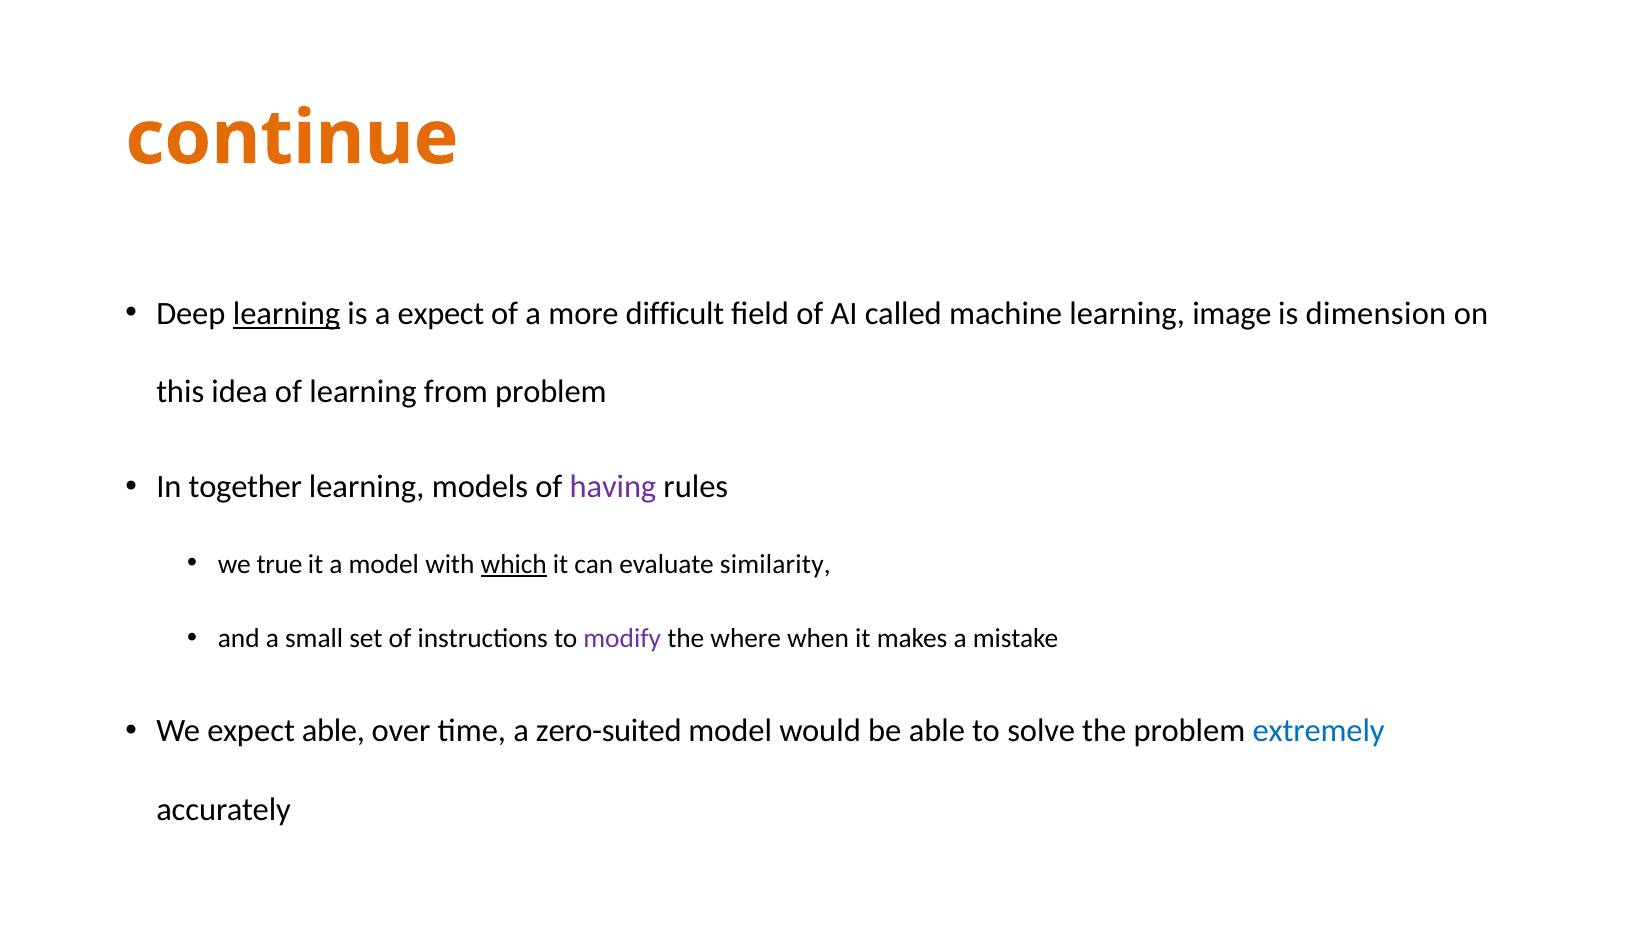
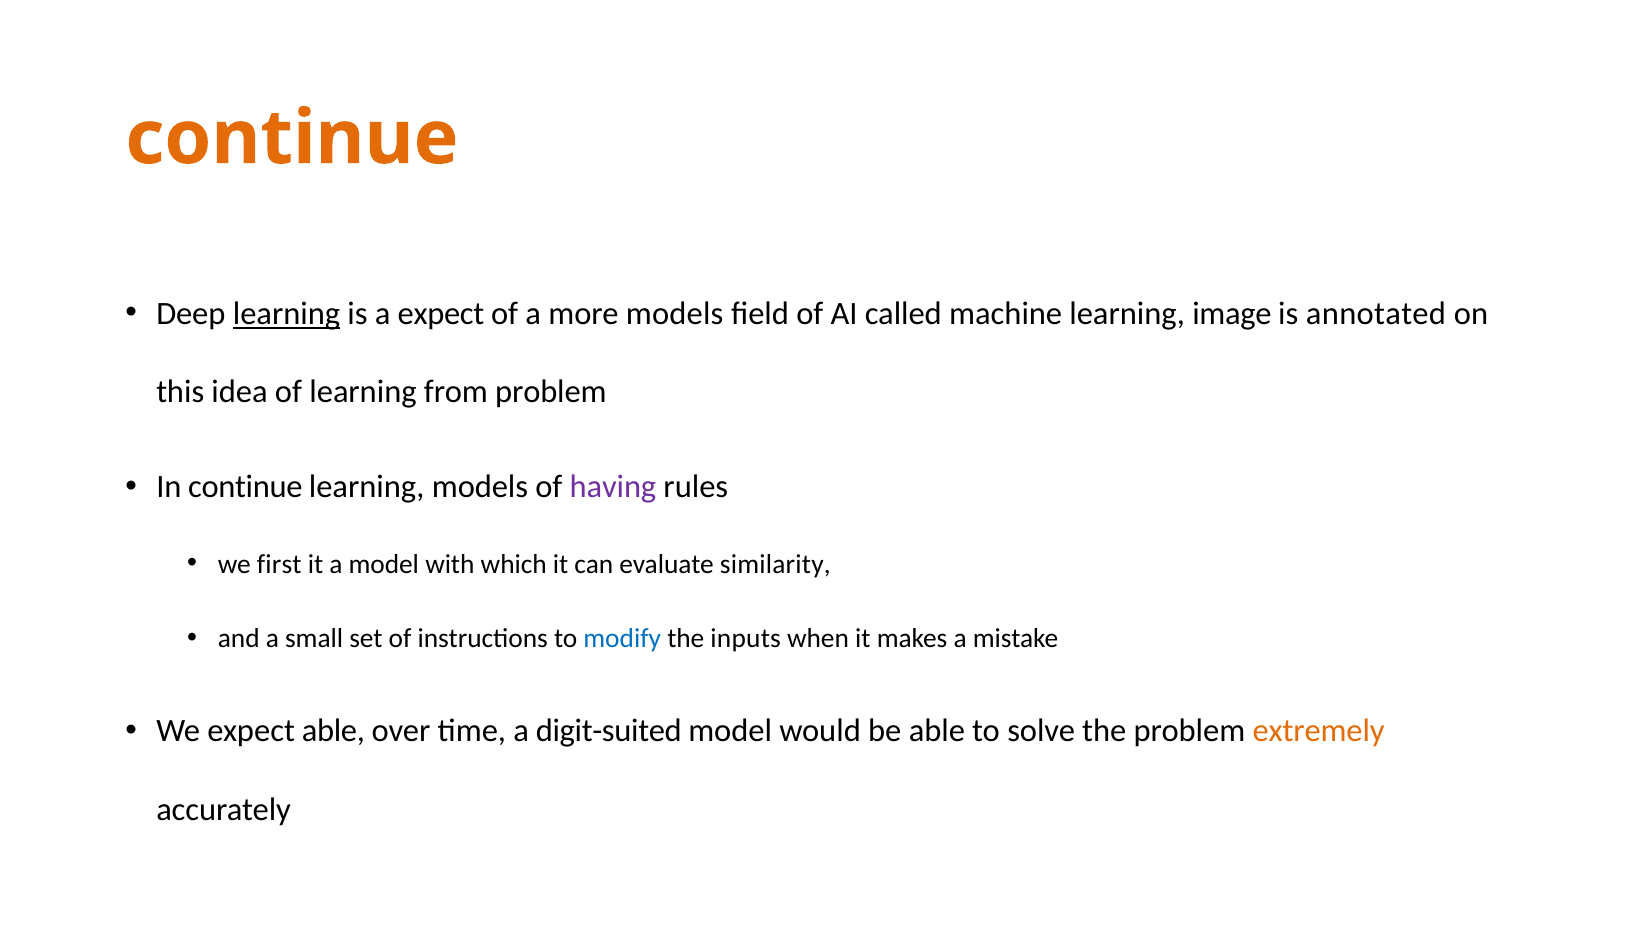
more difficult: difficult -> models (675, 313)
dimension: dimension -> annotated (1376, 313)
In together: together -> continue (245, 487)
true: true -> first (279, 564)
which underline: present -> none (514, 564)
modify colour: purple -> blue (622, 638)
where: where -> inputs (746, 638)
zero-suited: zero-suited -> digit-suited (609, 731)
extremely colour: blue -> orange (1319, 731)
